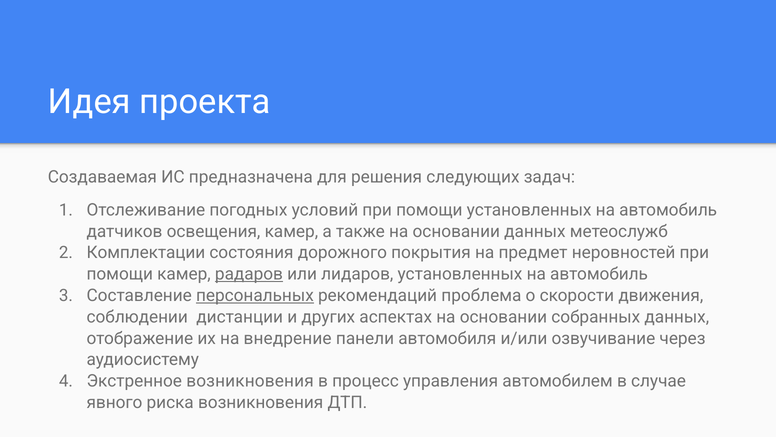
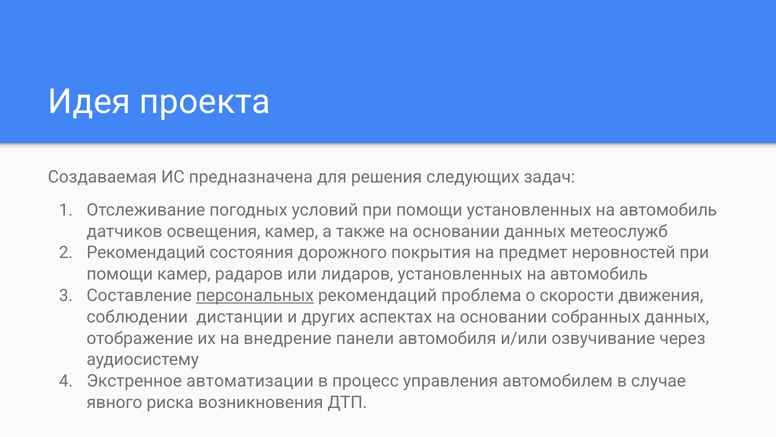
Комплектации: Комплектации -> Рекомендаций (146, 252)
радаров underline: present -> none (249, 274)
Экстренное возникновения: возникновения -> автоматизации (250, 381)
